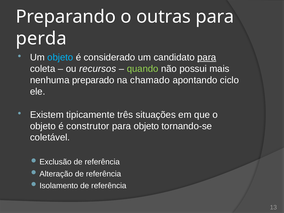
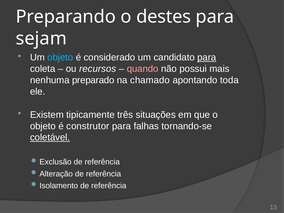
outras: outras -> destes (164, 17)
perda: perda -> sejam (41, 38)
quando colour: light green -> pink (143, 69)
ciclo: ciclo -> toda (229, 80)
para objeto: objeto -> falhas (146, 126)
coletável underline: none -> present (50, 137)
